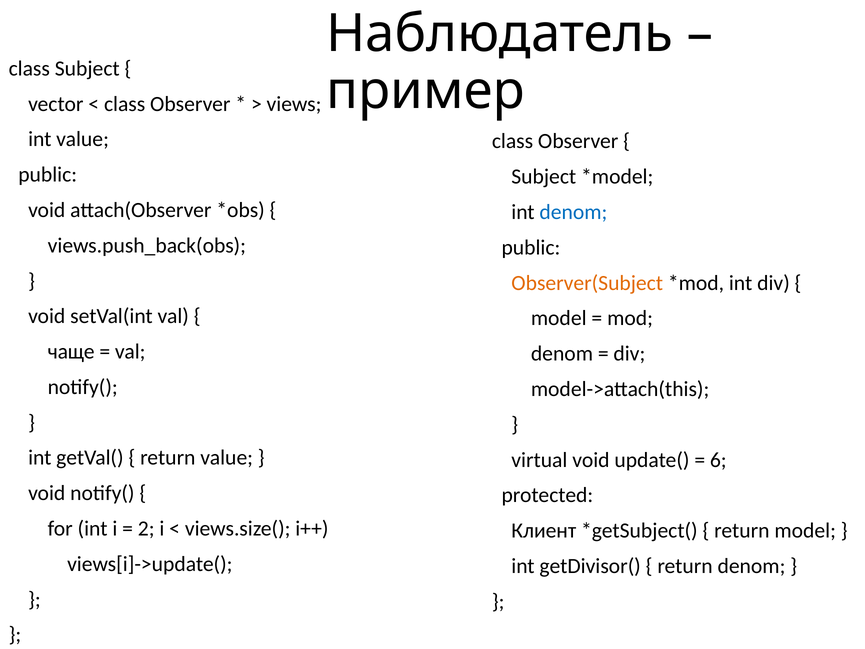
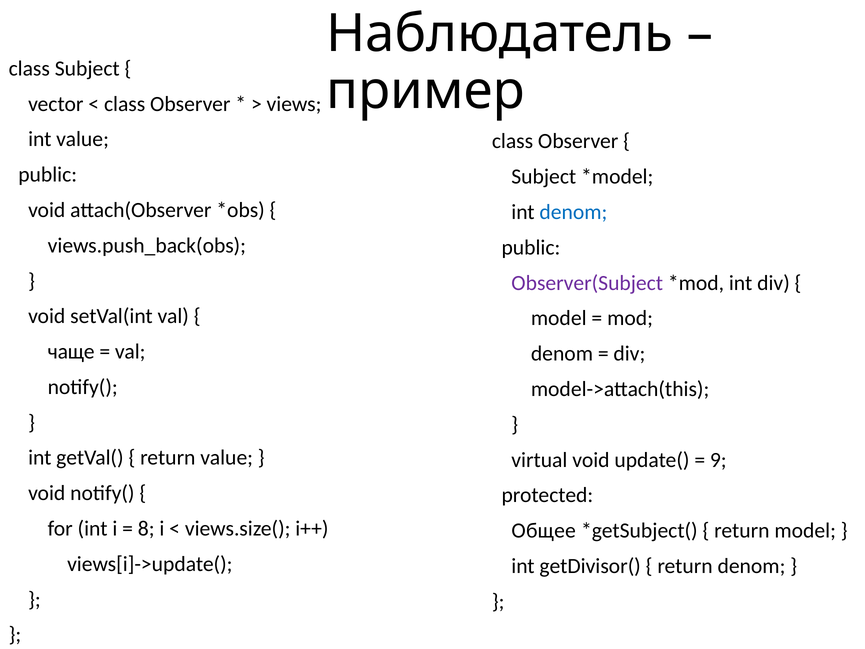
Observer(Subject colour: orange -> purple (587, 283)
6: 6 -> 9 (718, 460)
2: 2 -> 8 (146, 528)
Клиент: Клиент -> Общее (544, 530)
